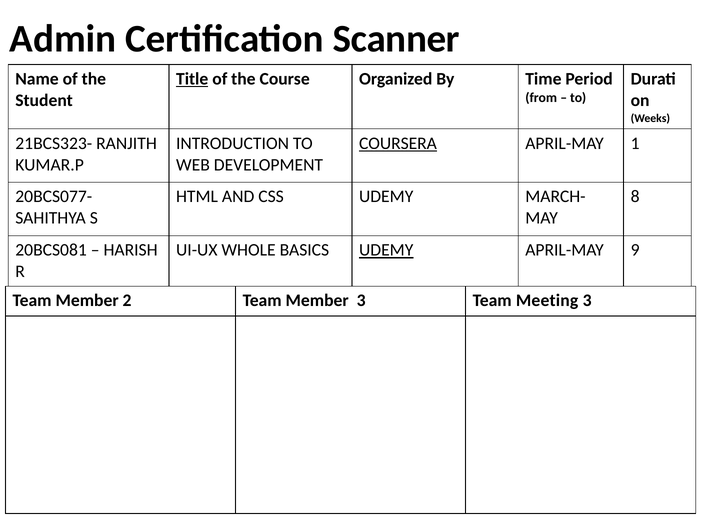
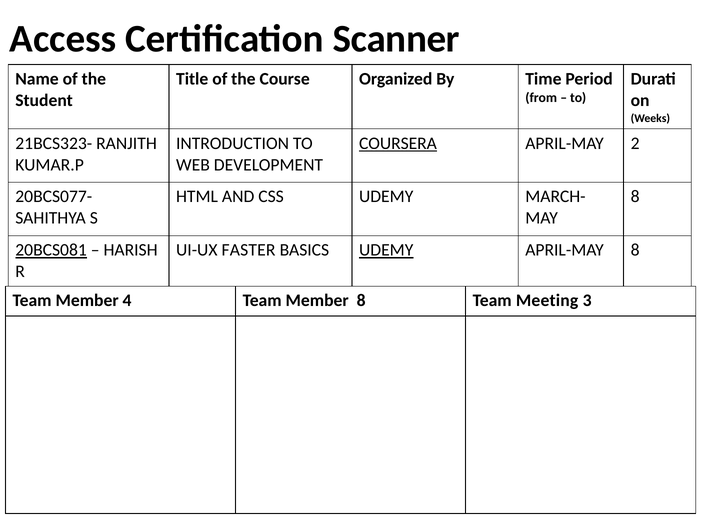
Admin: Admin -> Access (63, 39)
Title underline: present -> none (192, 79)
1: 1 -> 2 (635, 143)
20BCS081 underline: none -> present (51, 250)
WHOLE: WHOLE -> FASTER (248, 250)
APRIL-MAY 9: 9 -> 8 (635, 250)
2: 2 -> 4 (127, 301)
Member 3: 3 -> 8 (361, 301)
